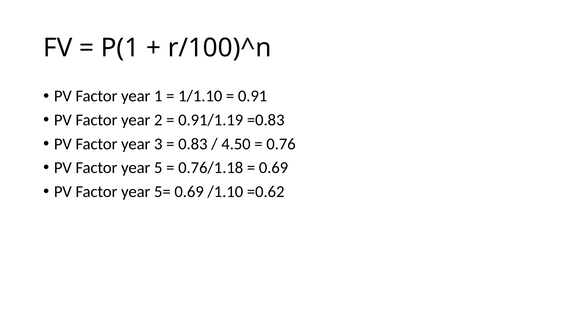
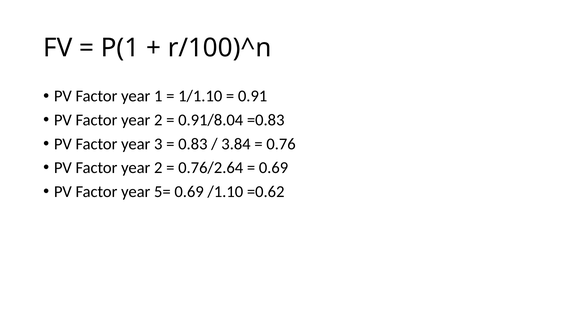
0.91/1.19: 0.91/1.19 -> 0.91/8.04 (211, 120)
4.50: 4.50 -> 3.84 (236, 144)
5: 5 -> 2 (158, 167)
0.76/1.18: 0.76/1.18 -> 0.76/2.64 (211, 167)
